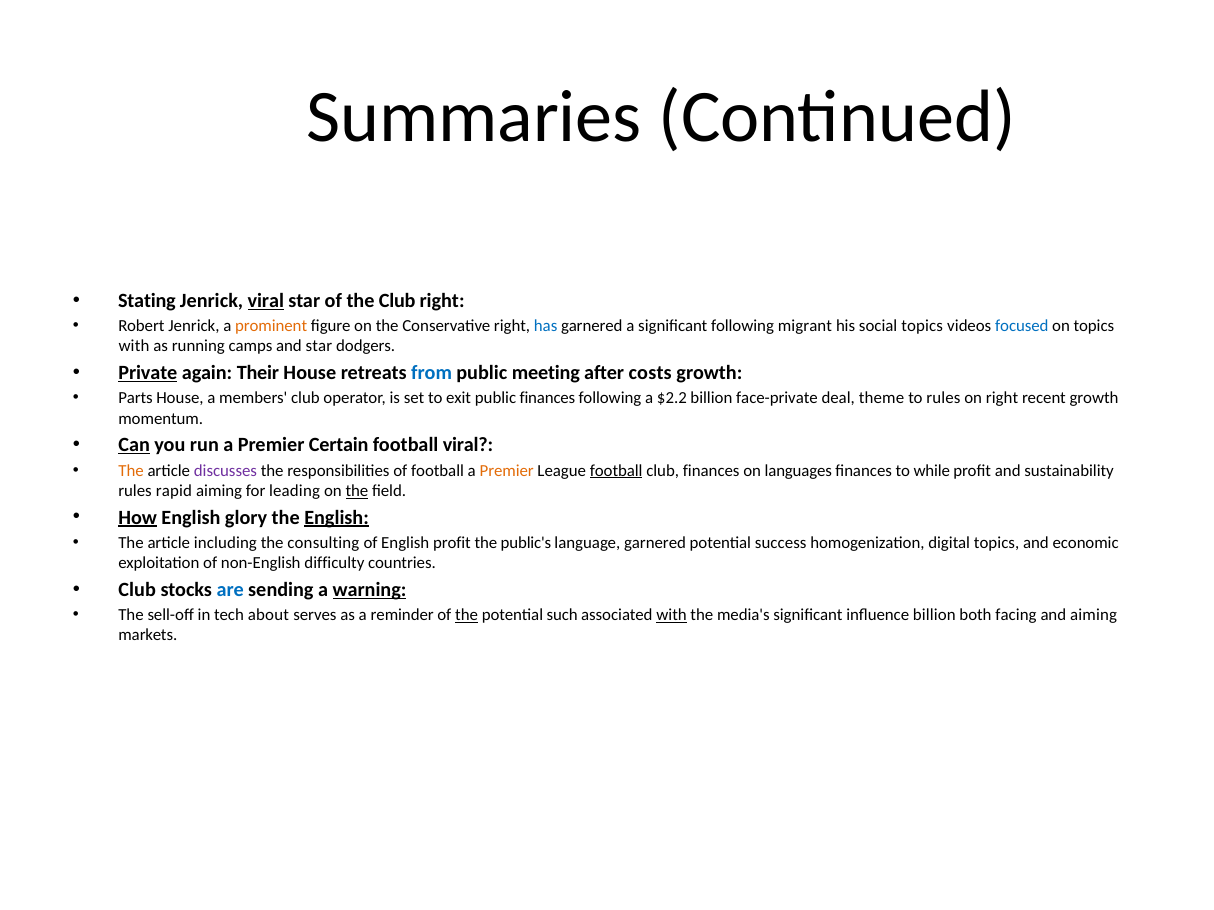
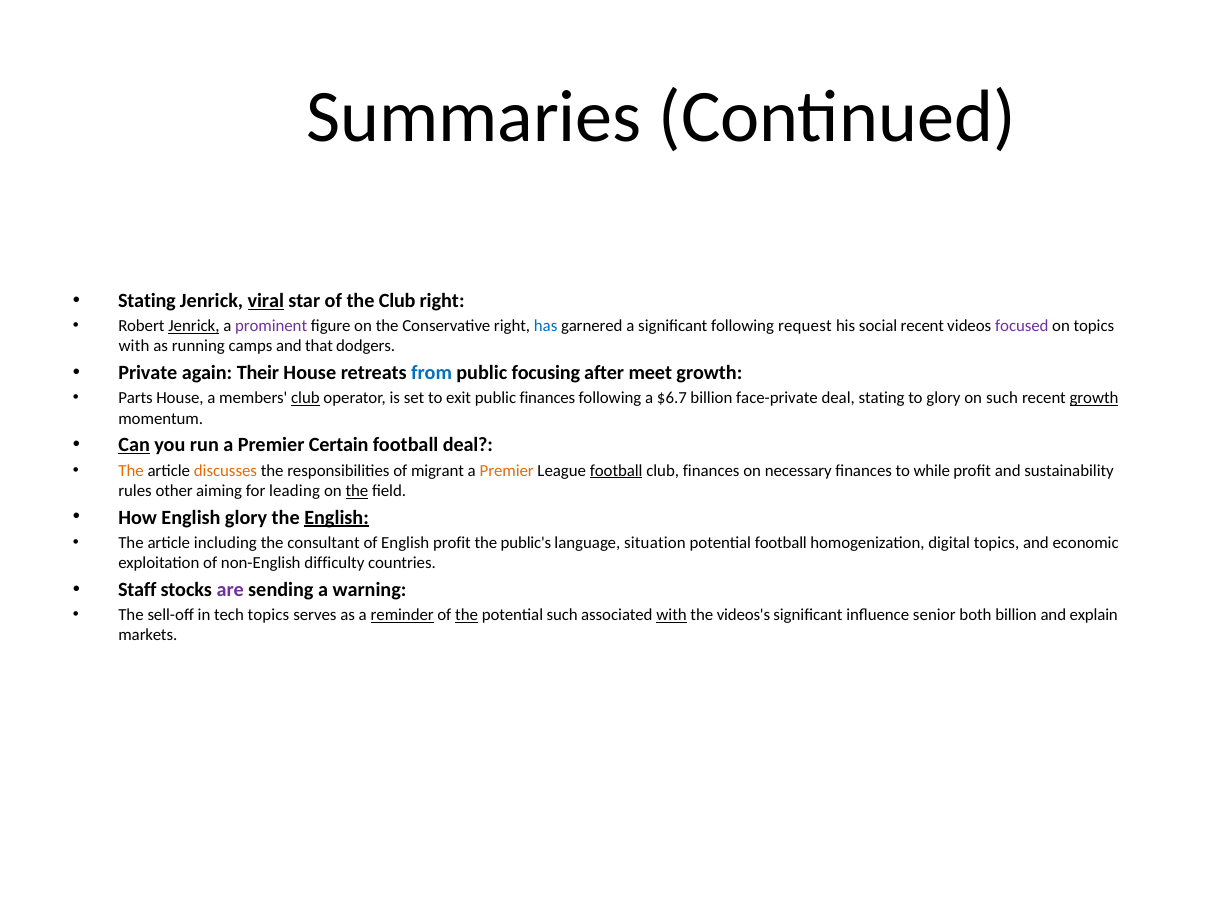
Jenrick underline: none -> present (194, 326)
prominent colour: orange -> purple (271, 326)
migrant: migrant -> request (805, 326)
social topics: topics -> recent (922, 326)
focused colour: blue -> purple (1022, 326)
and star: star -> that (319, 347)
Private underline: present -> none (148, 373)
meeting: meeting -> focusing (546, 373)
costs: costs -> meet (650, 373)
club underline: none -> present (305, 399)
$2.2: $2.2 -> $6.7 (672, 399)
deal theme: theme -> stating (882, 399)
to rules: rules -> glory (944, 399)
on right: right -> such (1002, 399)
growth underline: none -> present (1094, 399)
football viral: viral -> deal (468, 445)
discusses colour: purple -> orange (225, 471)
of football: football -> migrant (438, 471)
languages: languages -> necessary (798, 471)
rapid: rapid -> other (174, 491)
How underline: present -> none (138, 518)
consulting: consulting -> consultant (323, 543)
language garnered: garnered -> situation (655, 543)
potential success: success -> football (781, 543)
Club: Club -> Staff (137, 590)
are colour: blue -> purple (230, 590)
warning underline: present -> none (369, 590)
tech about: about -> topics (268, 615)
reminder underline: none -> present (402, 615)
media's: media's -> videos's (743, 615)
influence billion: billion -> senior (934, 615)
both facing: facing -> billion (1016, 615)
and aiming: aiming -> explain (1094, 615)
